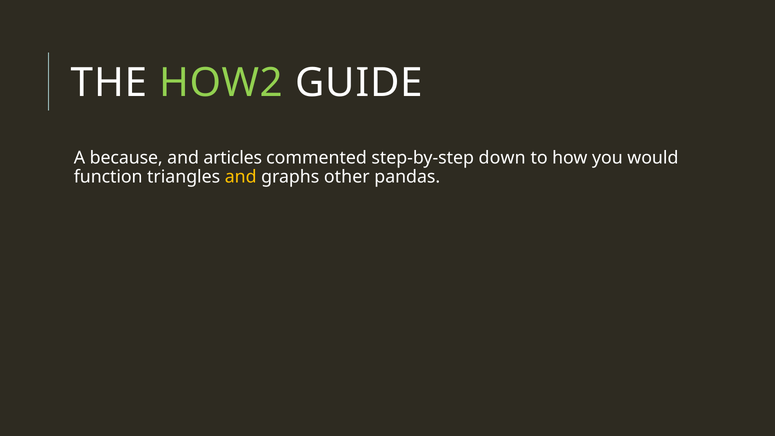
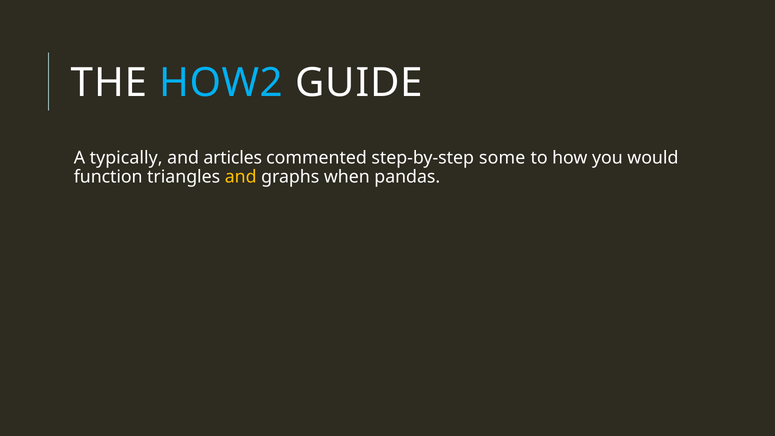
HOW2 colour: light green -> light blue (221, 83)
because: because -> typically (126, 158)
down: down -> some (502, 158)
other: other -> when (347, 177)
